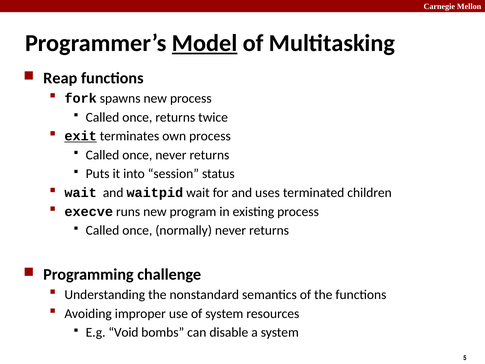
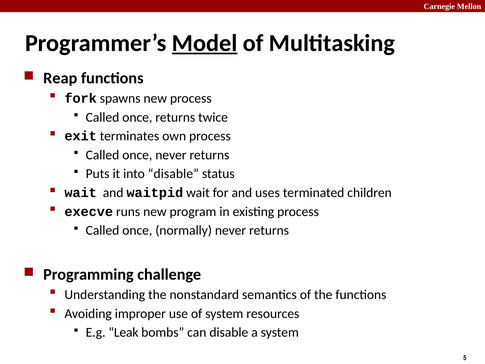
exit underline: present -> none (81, 136)
into session: session -> disable (173, 174)
Void: Void -> Leak (123, 332)
